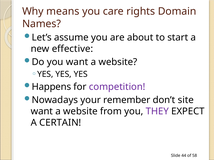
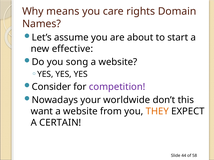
you want: want -> song (77, 62)
Happens: Happens -> Consider (51, 87)
remember: remember -> worldwide (127, 100)
site: site -> this (186, 100)
THEY colour: purple -> orange (157, 112)
